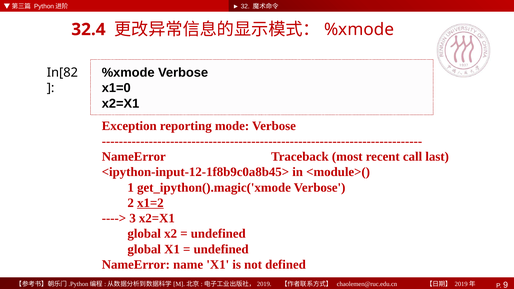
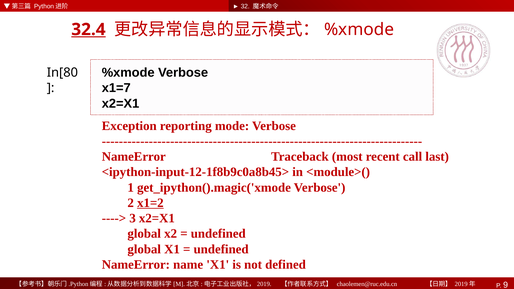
32.4 underline: none -> present (88, 29)
In[82: In[82 -> In[80 (62, 72)
x1=0: x1=0 -> x1=7 (116, 88)
